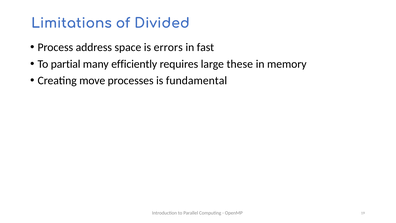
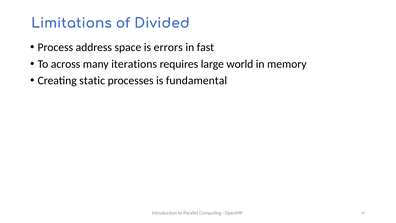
partial: partial -> across (66, 64)
efficiently: efficiently -> iterations (134, 64)
these: these -> world (240, 64)
move: move -> static (92, 80)
